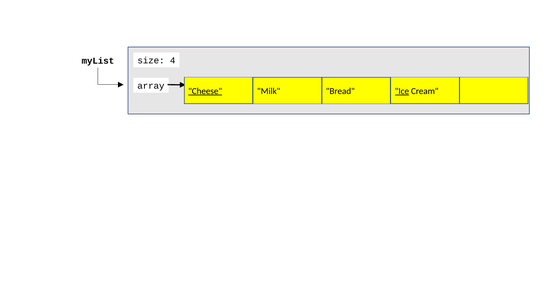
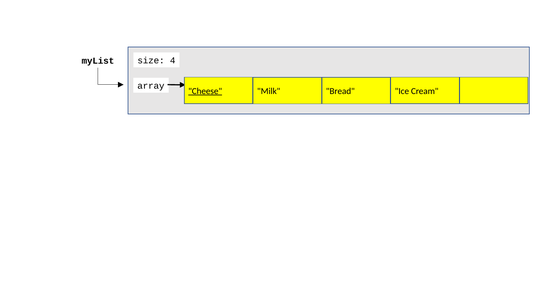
Ice underline: present -> none (402, 91)
